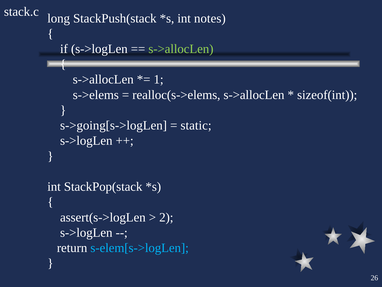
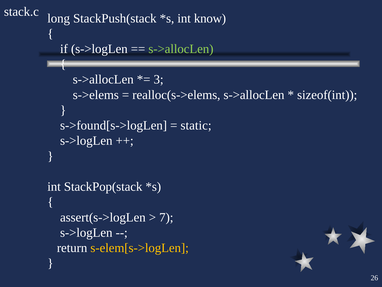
notes: notes -> know (210, 18)
1: 1 -> 3 (159, 79)
s->going[s->logLen: s->going[s->logLen -> s->found[s->logLen (114, 125)
2: 2 -> 7 (166, 217)
s-elem[s->logLen colour: light blue -> yellow (140, 247)
